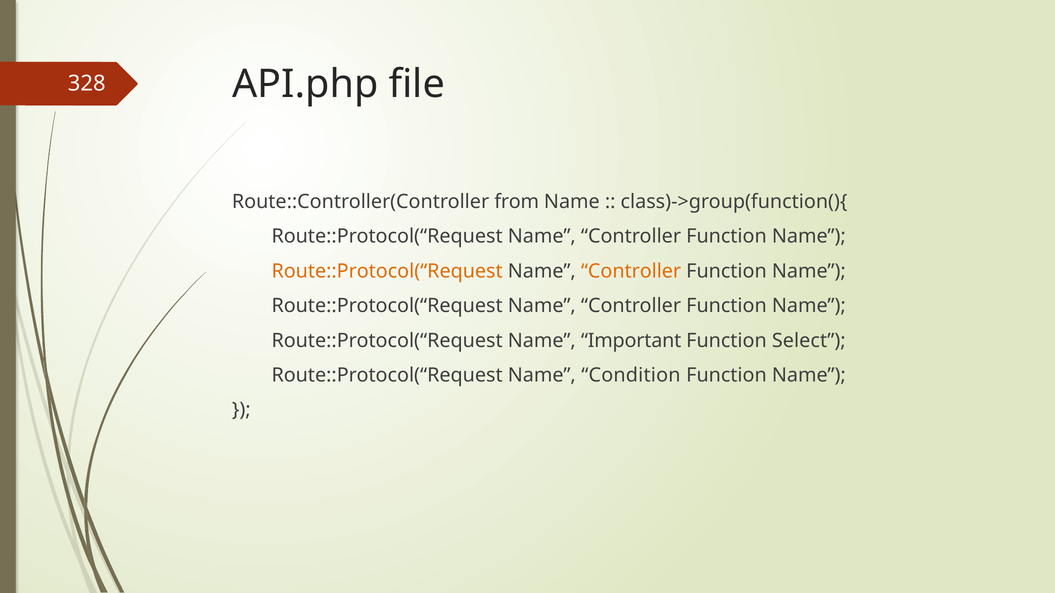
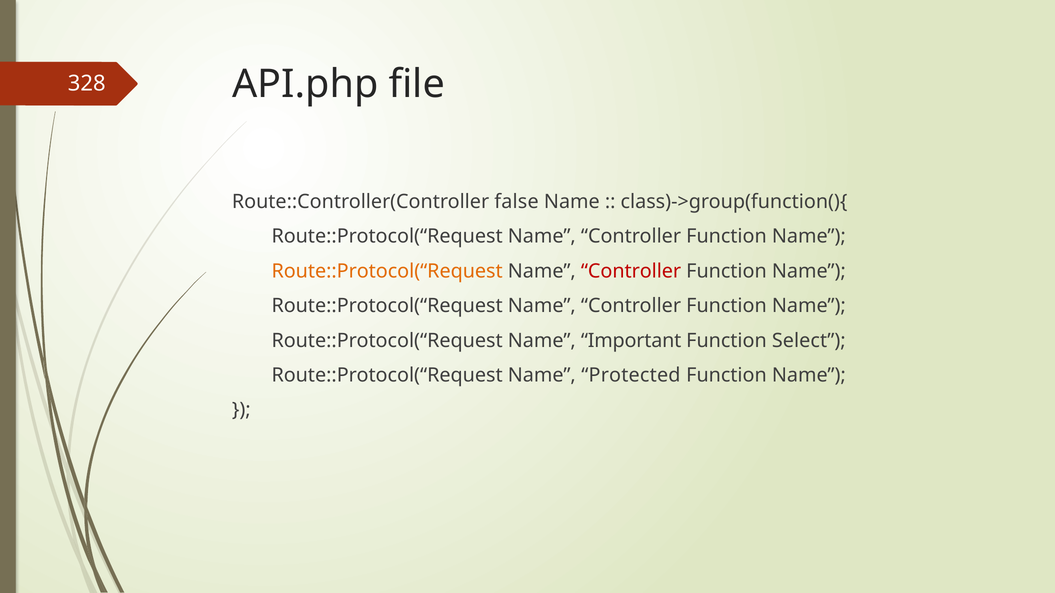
from: from -> false (517, 202)
Controller colour: orange -> red (631, 271)
Condition: Condition -> Protected (631, 376)
